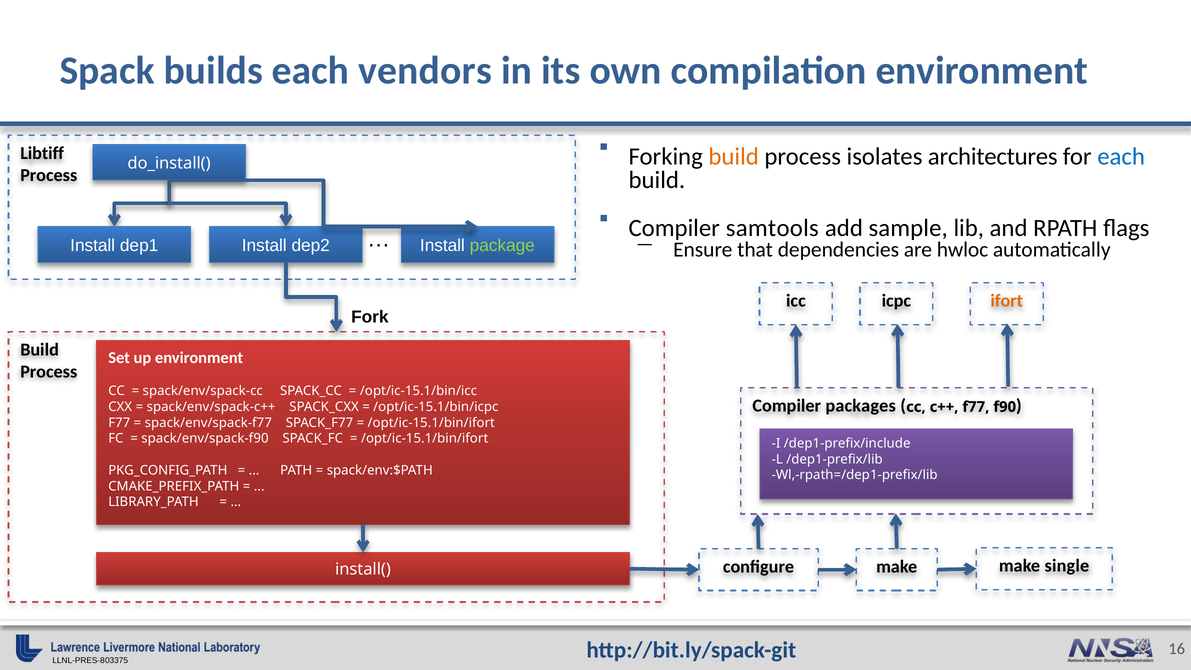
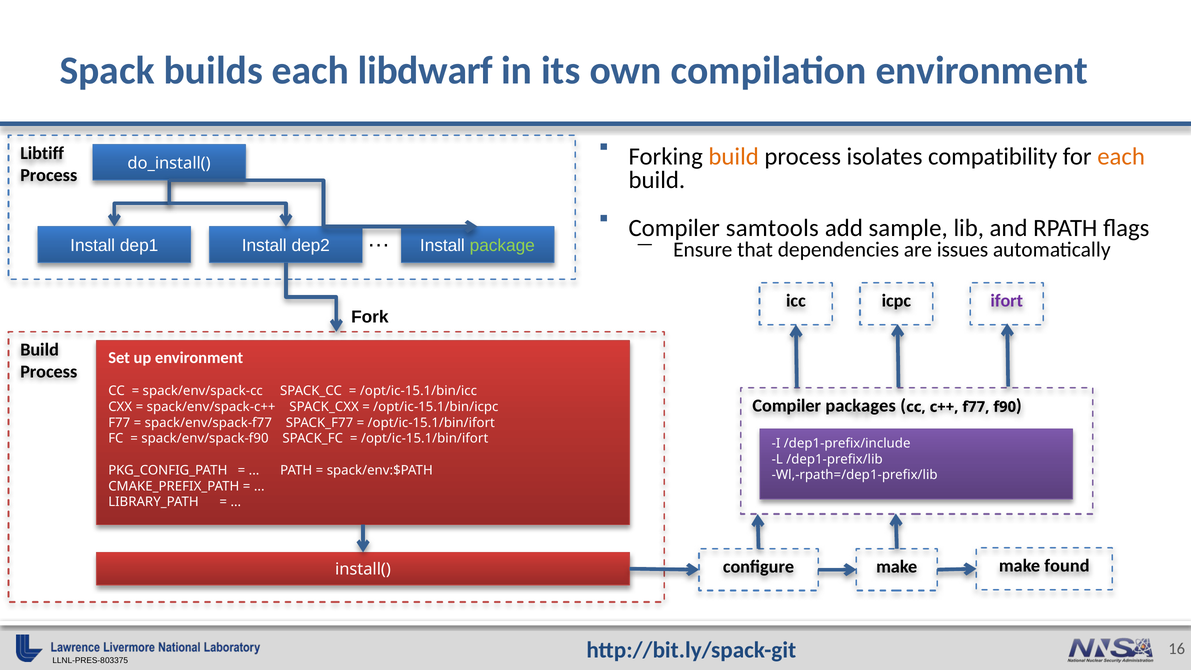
vendors: vendors -> libdwarf (425, 70)
architectures: architectures -> compatibility (993, 156)
each colour: blue -> orange (1121, 156)
hwloc: hwloc -> issues (963, 250)
ifort colour: orange -> purple (1007, 301)
single: single -> found (1067, 566)
